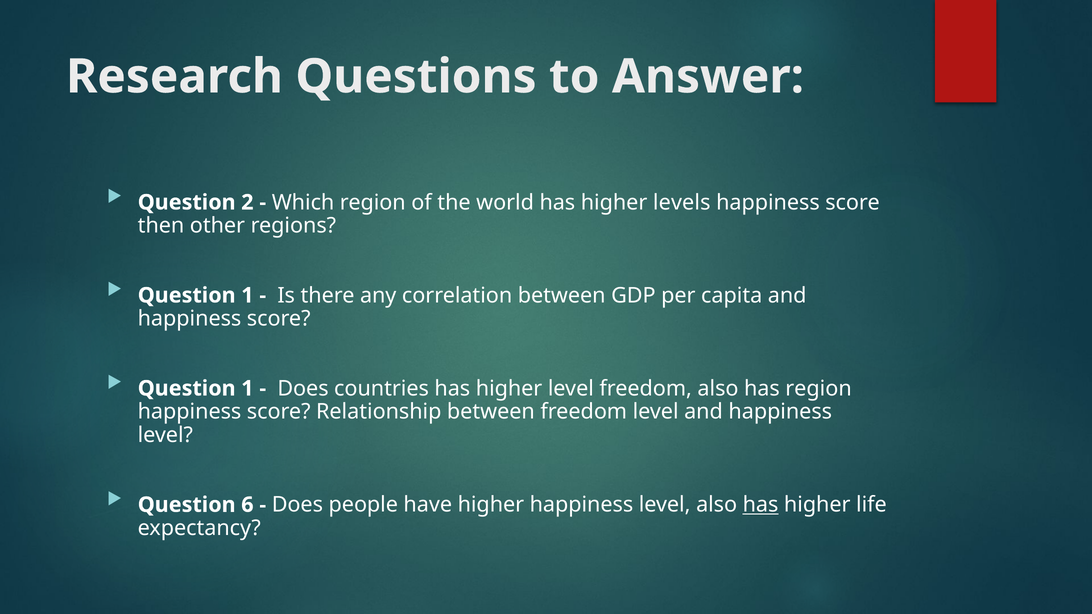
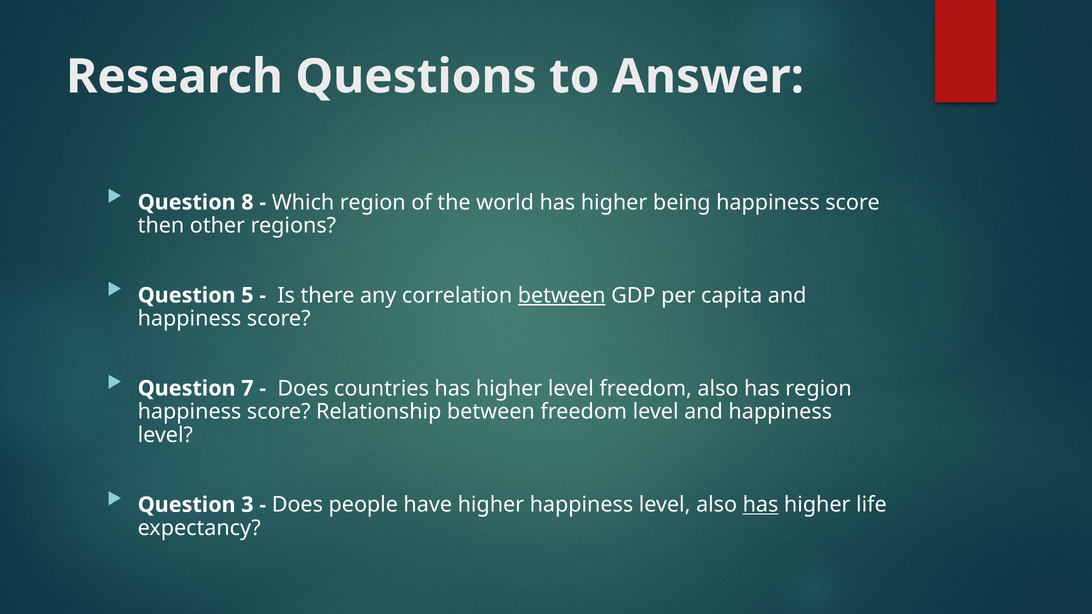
2: 2 -> 8 (247, 202)
levels: levels -> being (682, 202)
1: 1 -> 5 (247, 296)
between underline: none -> present (562, 296)
1: 1 -> 7 (247, 389)
6: 6 -> 3 (247, 505)
